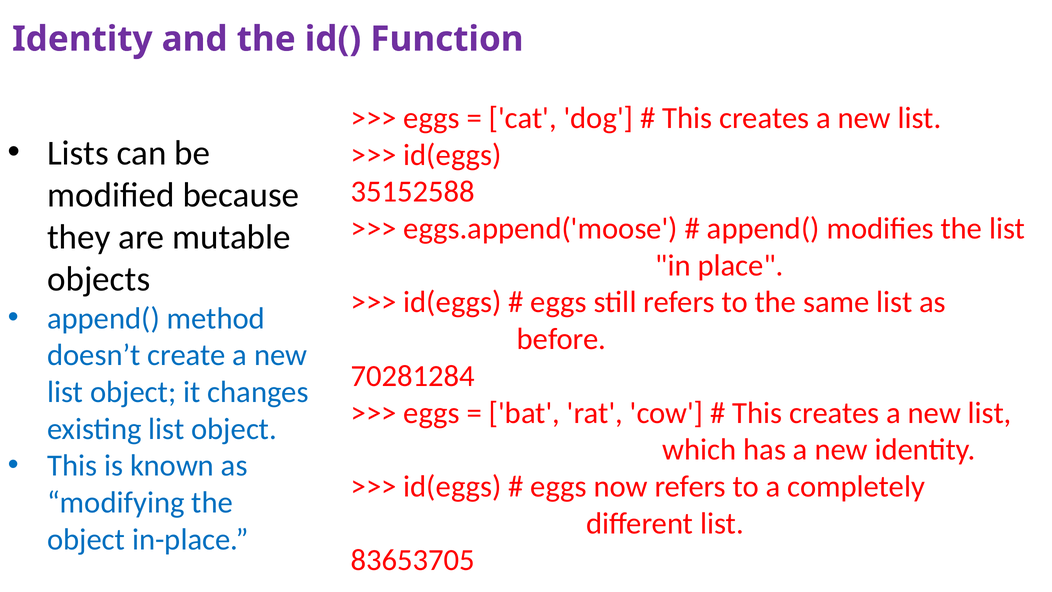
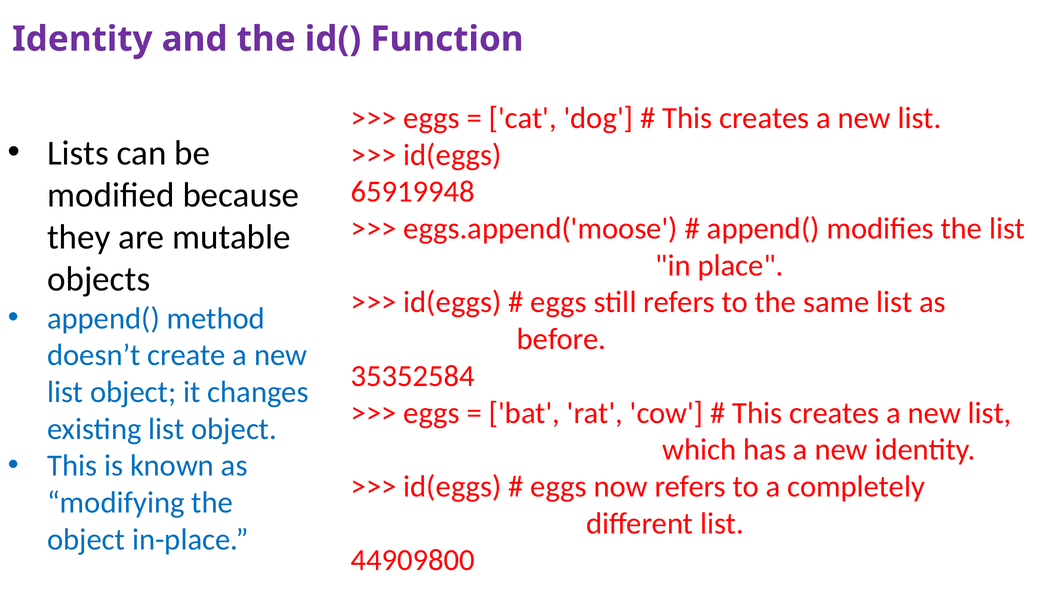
35152588: 35152588 -> 65919948 (413, 192)
70281284: 70281284 -> 35352584 (413, 376)
83653705: 83653705 -> 44909800 (413, 560)
